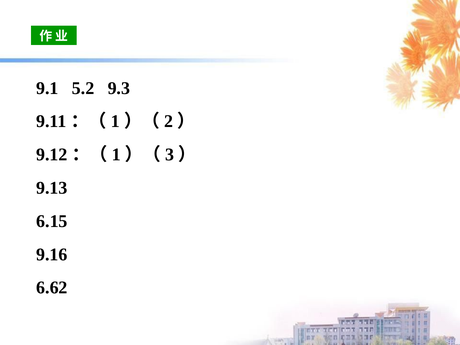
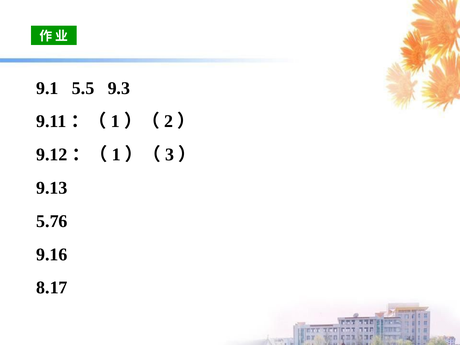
5.2: 5.2 -> 5.5 (83, 88)
6.15: 6.15 -> 5.76 (52, 221)
6.62: 6.62 -> 8.17 (52, 288)
